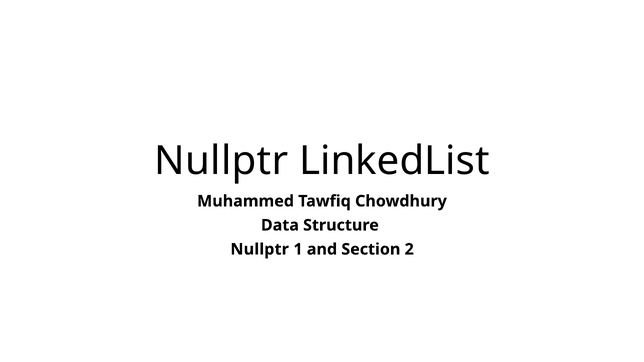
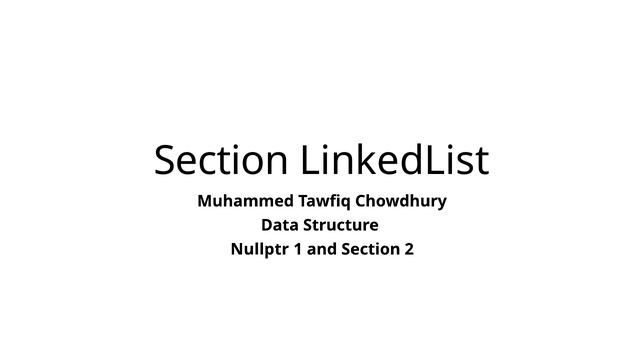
Nullptr: Nullptr -> Section (222, 161)
